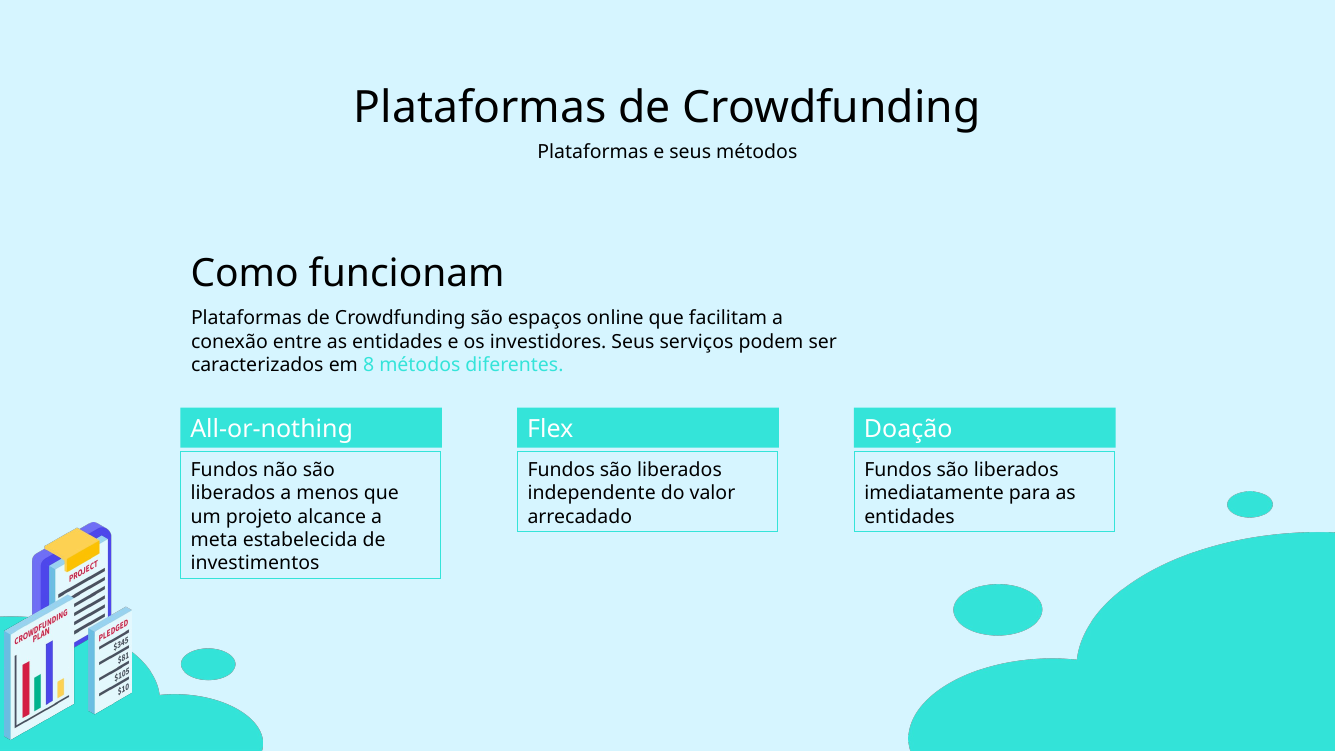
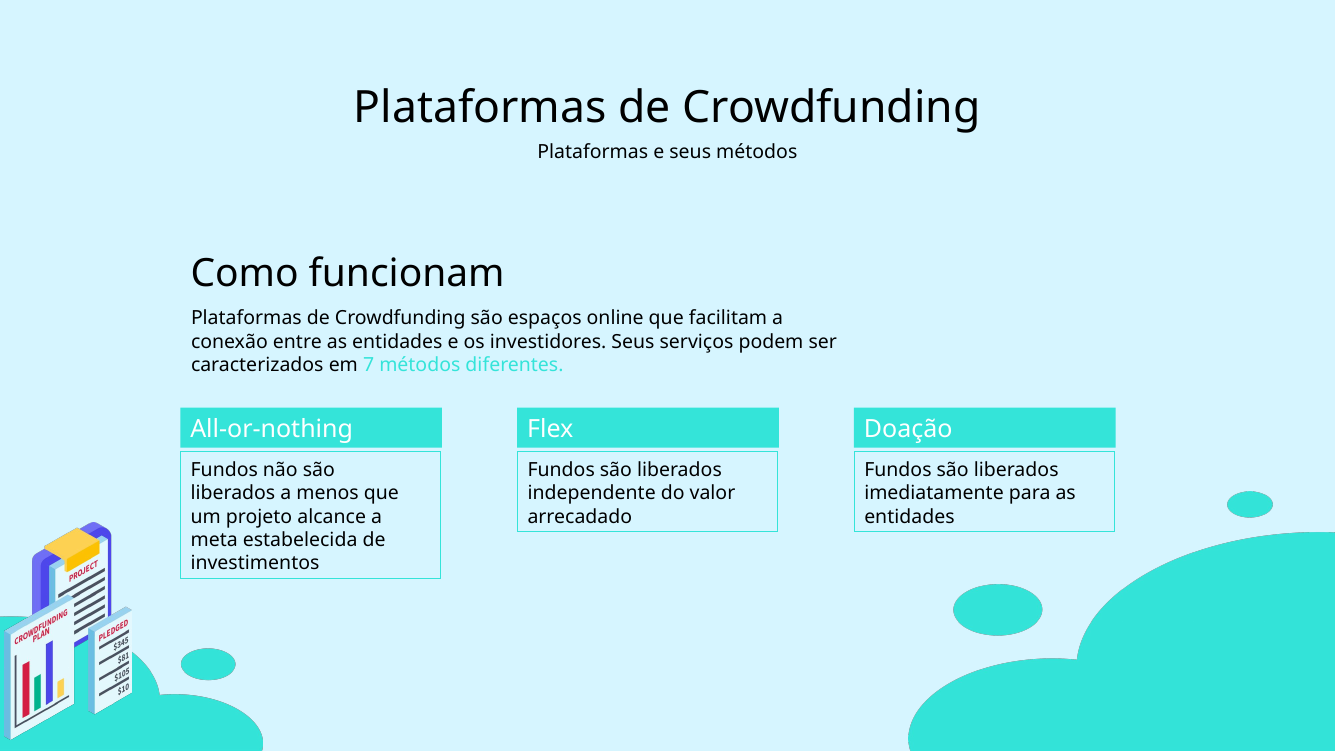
8: 8 -> 7 (369, 365)
